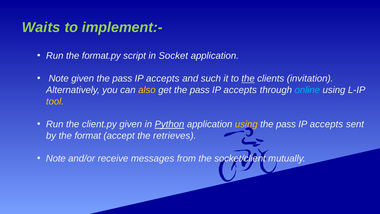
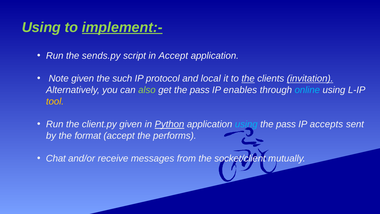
Waits: Waits -> Using (41, 27)
implement:- underline: none -> present (122, 27)
format.py: format.py -> sends.py (101, 56)
in Socket: Socket -> Accept (173, 56)
pass: pass -> such (122, 79)
accepts: accepts -> protocol (163, 79)
such: such -> local (211, 79)
invitation underline: none -> present (310, 79)
also colour: yellow -> light green (147, 90)
accepts: accepts -> enables (240, 90)
using colour: yellow -> light blue (246, 124)
retrieves: retrieves -> performs (175, 136)
Note: Note -> Chat (56, 158)
